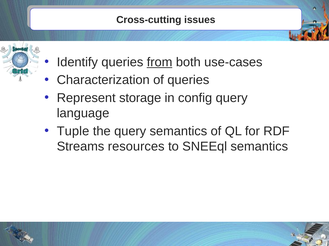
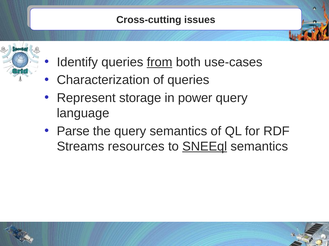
config: config -> power (195, 98)
Tuple: Tuple -> Parse (73, 131)
SNEEql underline: none -> present (205, 147)
